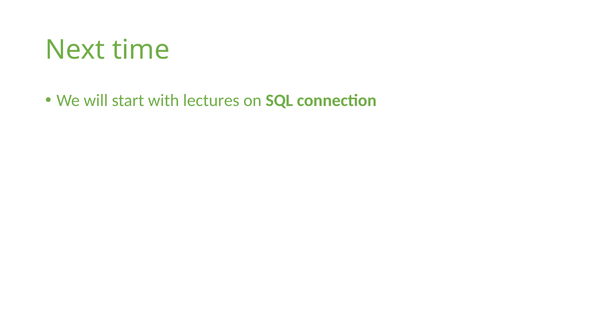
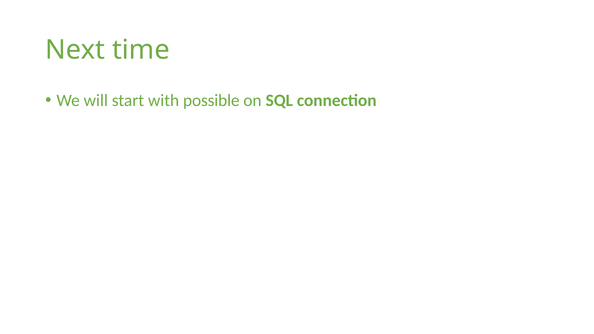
lectures: lectures -> possible (211, 100)
